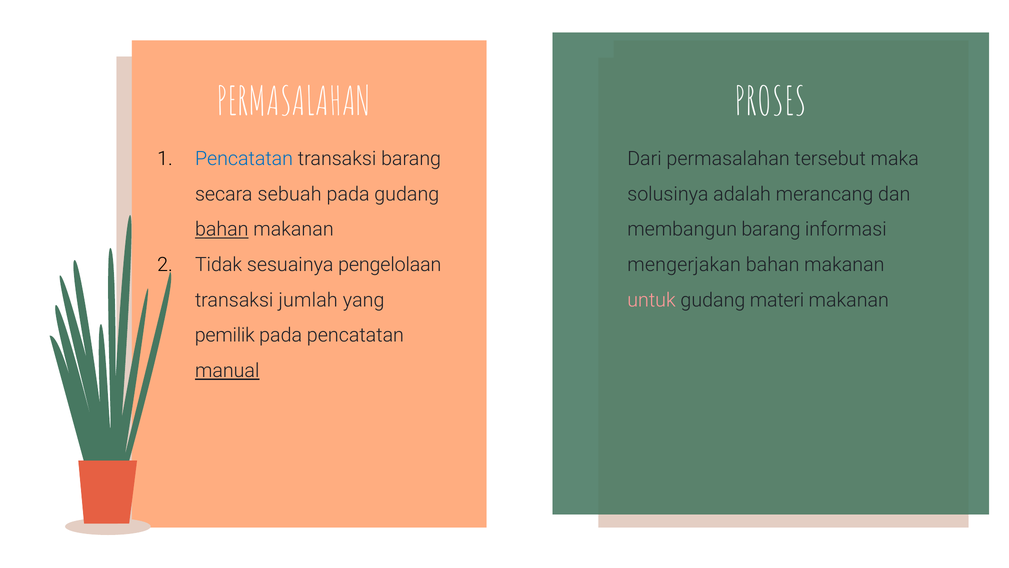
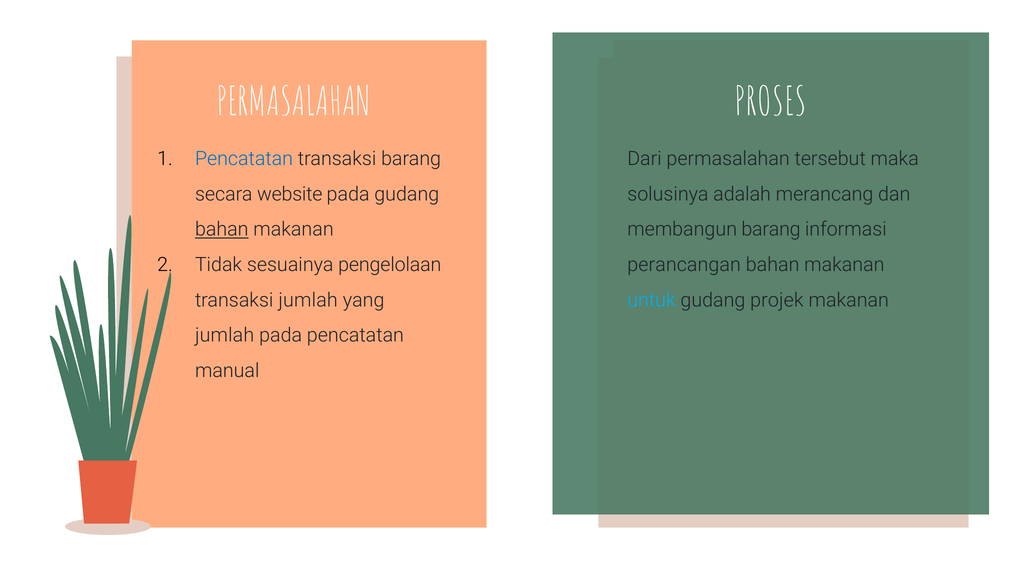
sebuah: sebuah -> website (290, 194)
mengerjakan: mengerjakan -> perancangan (684, 265)
untuk colour: pink -> light blue (651, 300)
materi: materi -> projek (777, 300)
pemilik: pemilik -> jumlah (225, 335)
manual underline: present -> none (227, 371)
